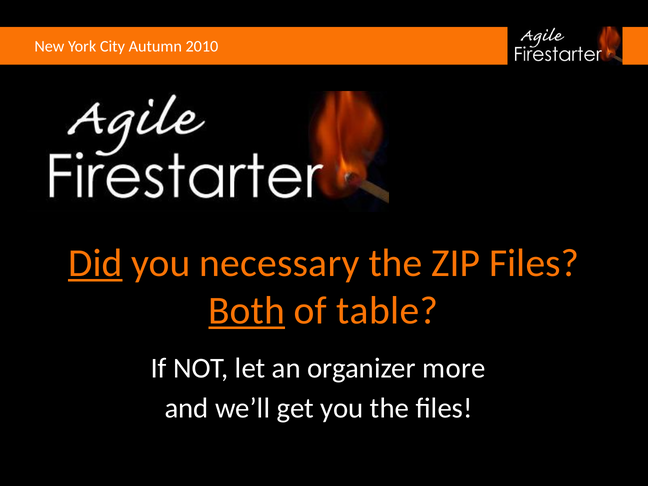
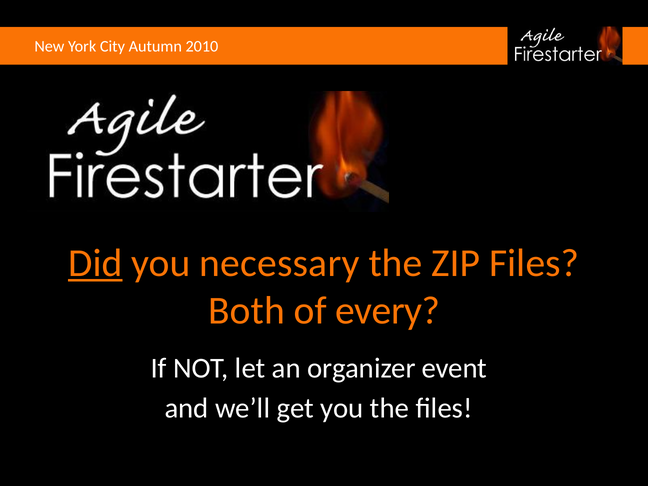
Both underline: present -> none (247, 311)
table: table -> every (388, 311)
more: more -> event (454, 368)
